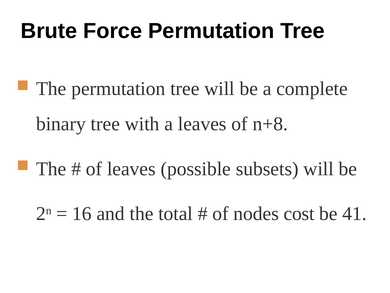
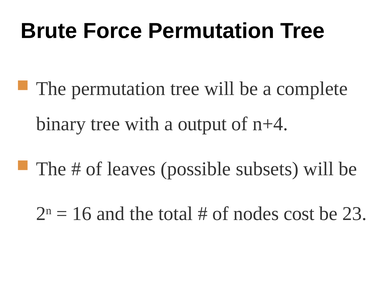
a leaves: leaves -> output (202, 124)
n+8: n+8 -> n+4 (270, 124)
41: 41 -> 23 (354, 213)
